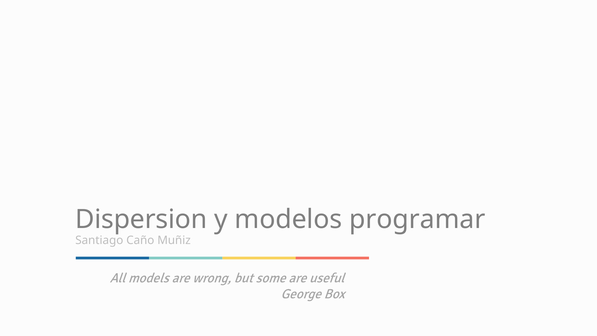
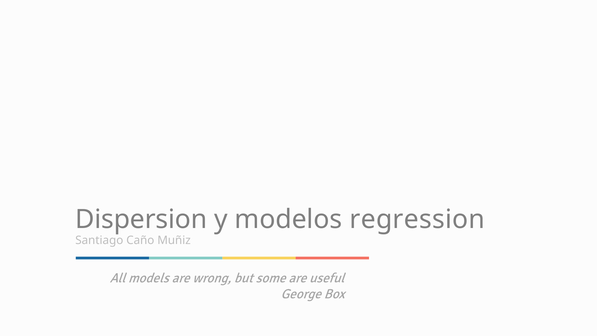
programar: programar -> regression (417, 219)
